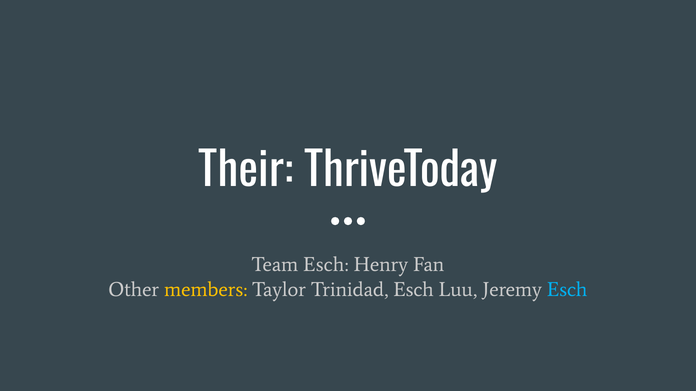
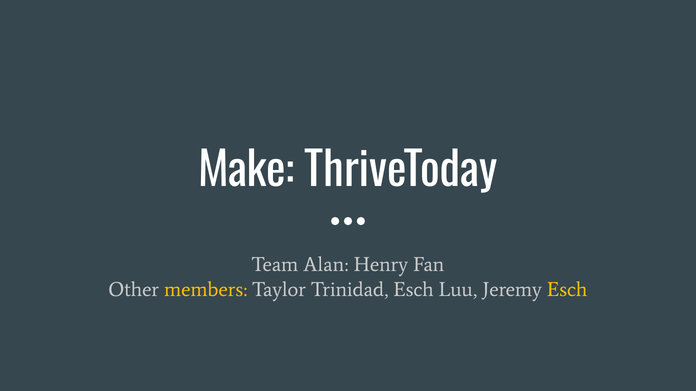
Their: Their -> Make (246, 171)
Team Esch: Esch -> Alan (326, 265)
Esch colour: light blue -> yellow (567, 290)
